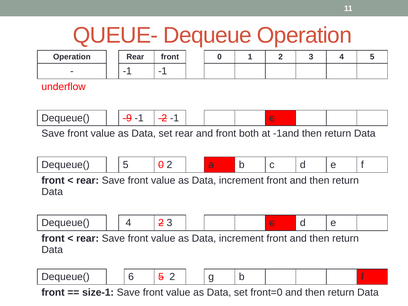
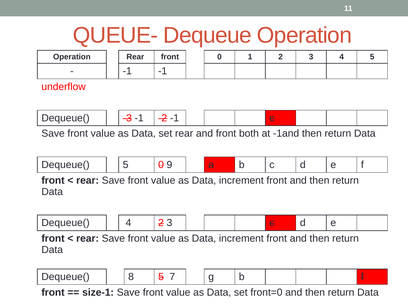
-9: -9 -> -3 (127, 118)
0 2: 2 -> 9 (169, 165)
6: 6 -> 8 (131, 277)
5 2: 2 -> 7 (172, 277)
